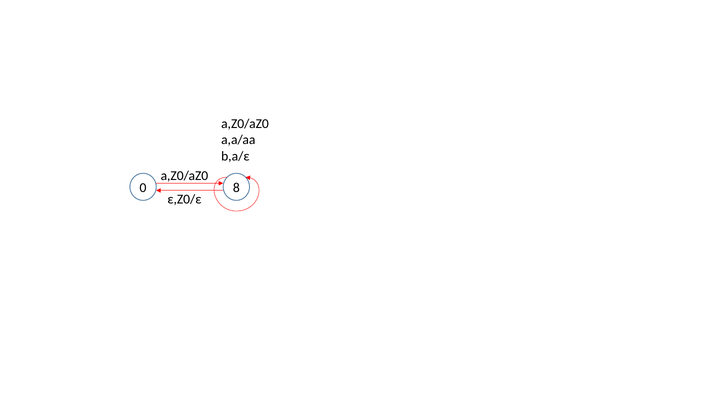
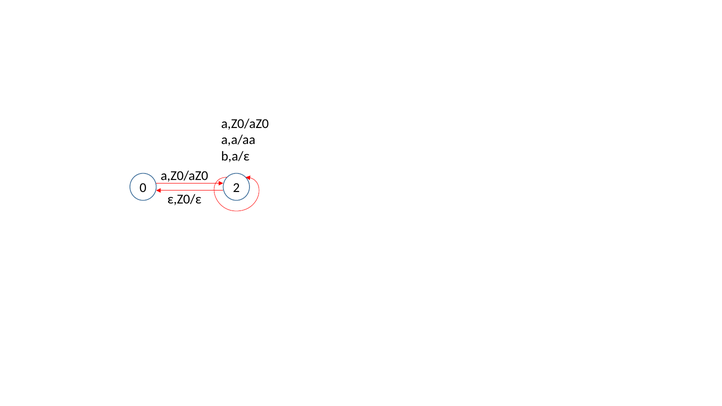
8: 8 -> 2 (236, 188)
